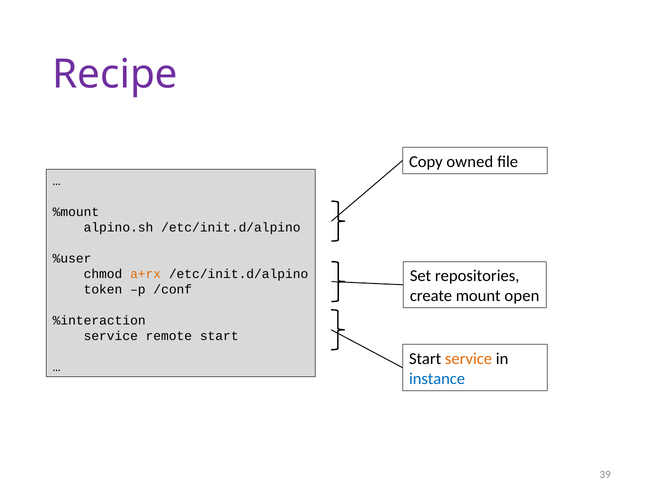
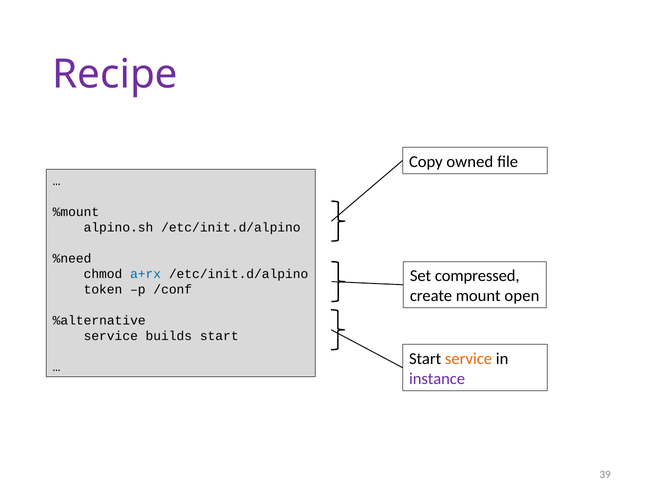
%user: %user -> %need (72, 259)
a+rx colour: orange -> blue (146, 274)
repositories: repositories -> compressed (477, 276)
%interaction: %interaction -> %alternative (99, 321)
remote: remote -> builds (169, 336)
instance colour: blue -> purple (437, 379)
